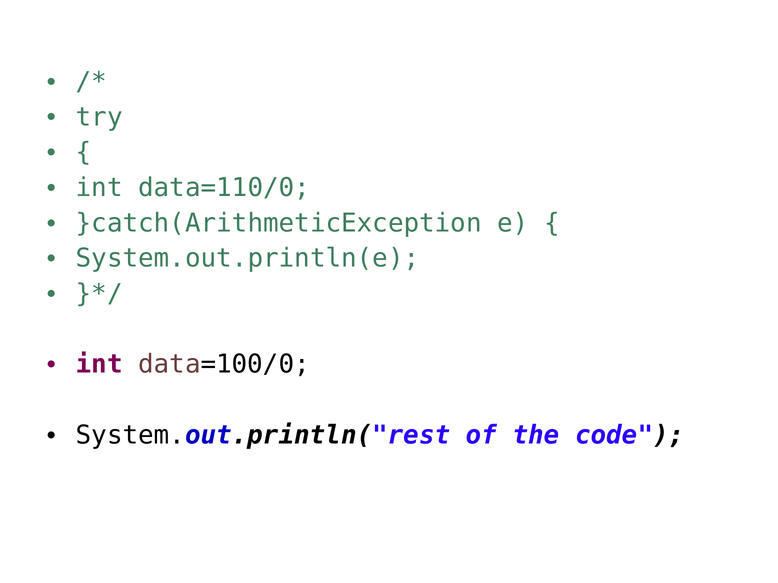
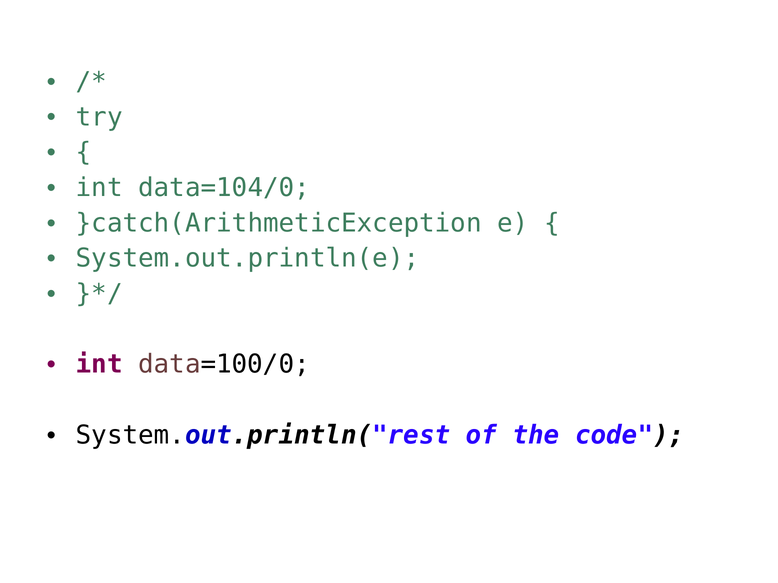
data=110/0: data=110/0 -> data=104/0 (224, 188)
